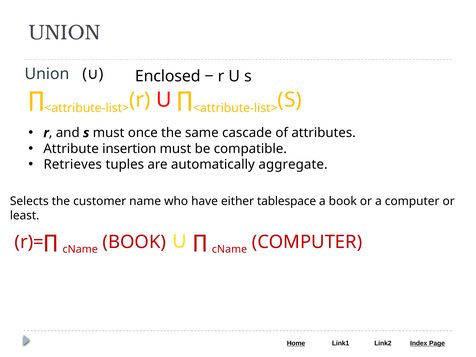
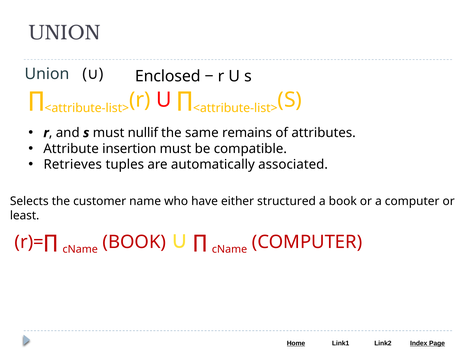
once: once -> nullif (143, 133)
cascade: cascade -> remains (247, 133)
aggregate: aggregate -> associated (293, 165)
tablespace: tablespace -> structured (287, 201)
